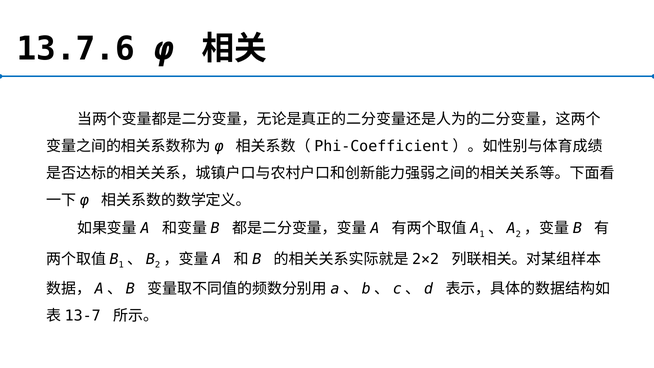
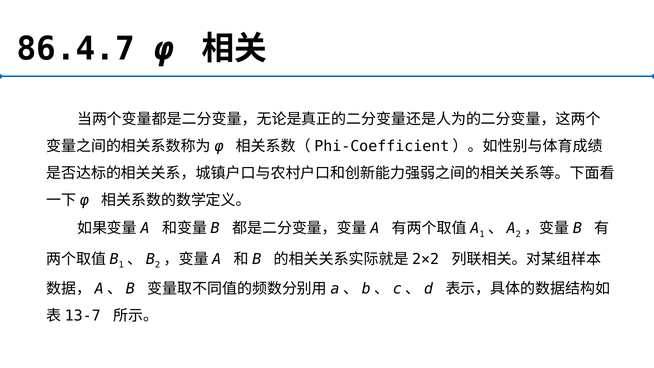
13.7.6: 13.7.6 -> 86.4.7 (76, 49)
